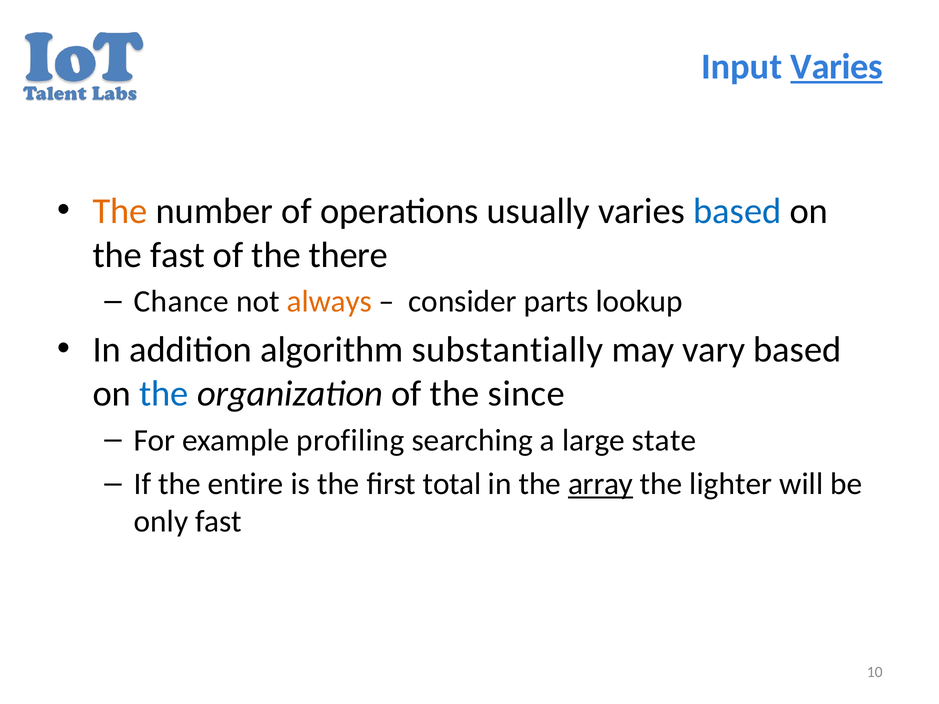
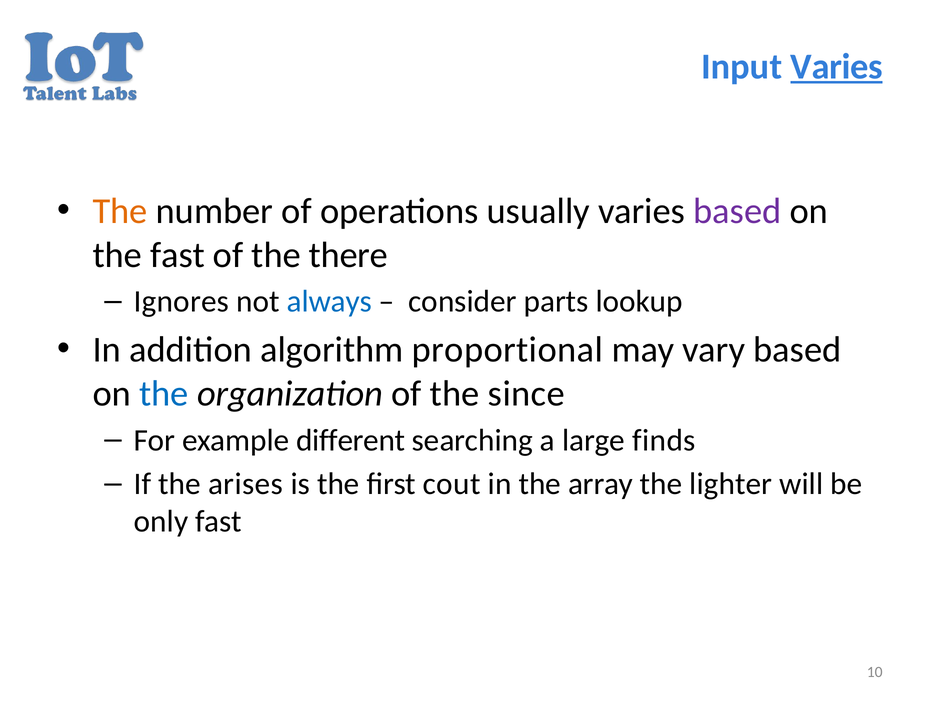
based colour: blue -> purple (737, 211)
Chance: Chance -> Ignores (181, 302)
always colour: orange -> blue (329, 302)
substantially: substantially -> proportional (507, 350)
profiling: profiling -> different (351, 440)
state: state -> finds (664, 440)
entire: entire -> arises (245, 484)
total: total -> cout (452, 484)
array underline: present -> none (601, 484)
